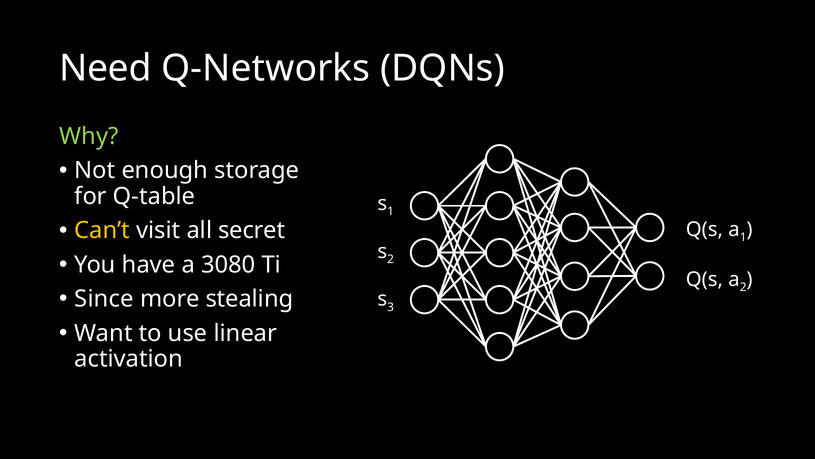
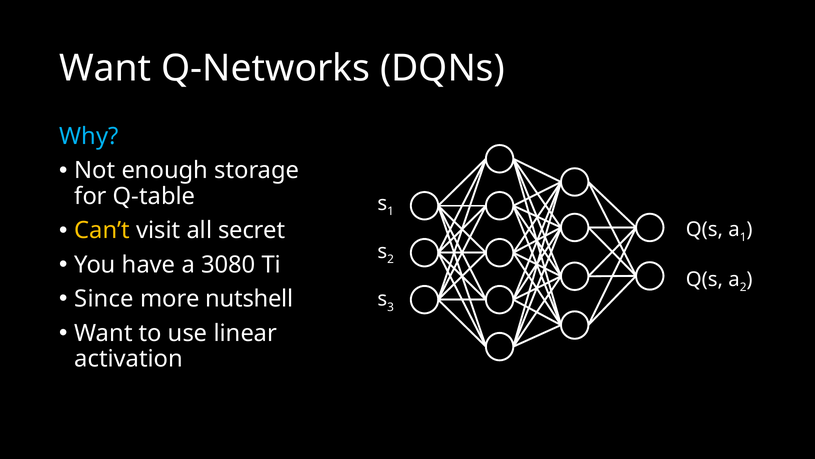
Need: Need -> Want (105, 68)
Why colour: light green -> light blue (89, 136)
stealing: stealing -> nutshell (249, 299)
